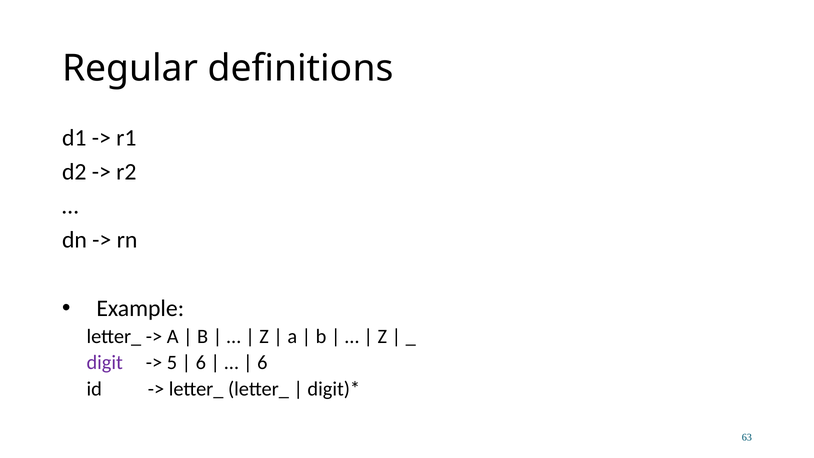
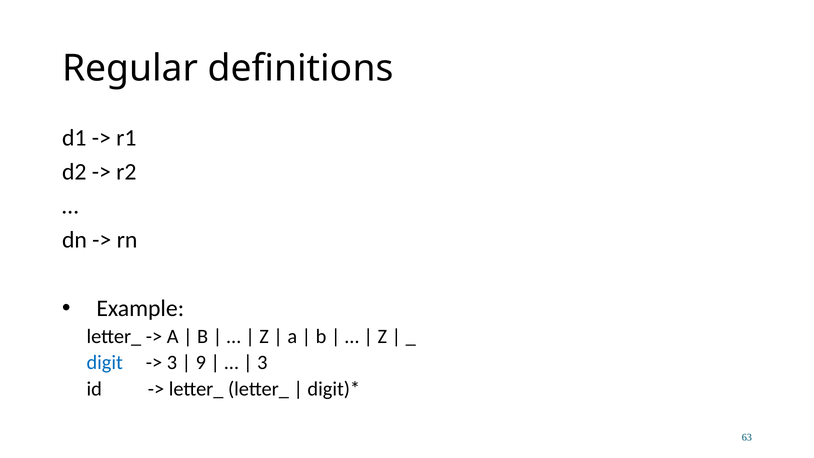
digit colour: purple -> blue (105, 363)
5: 5 -> 3 (172, 363)
6: 6 -> 9 (201, 363)
6: 6 -> 3 (262, 363)
